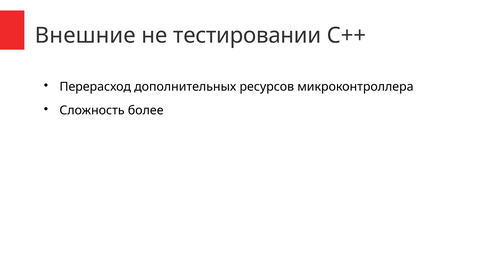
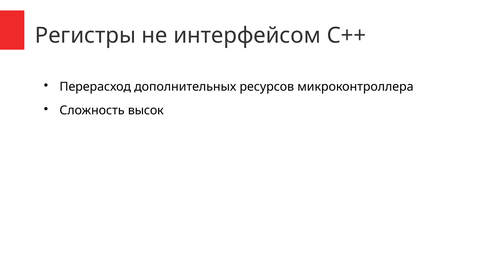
Внешние: Внешние -> Регистры (85, 35)
тестировании: тестировании -> интерфейсом (247, 35)
более: более -> высок (146, 111)
